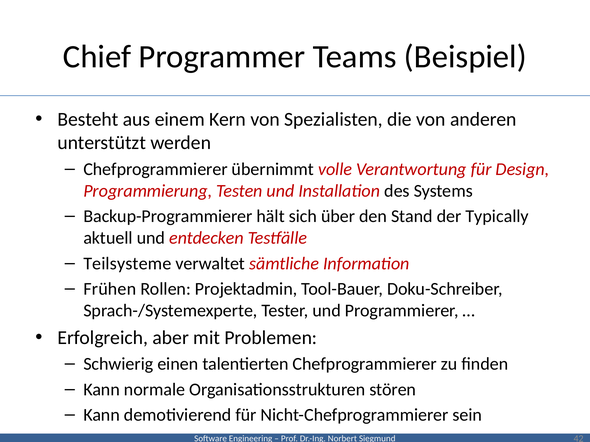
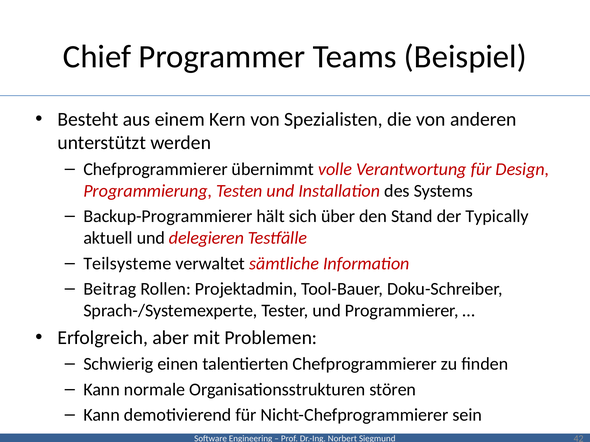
entdecken: entdecken -> delegieren (206, 238)
Frühen: Frühen -> Beitrag (110, 289)
